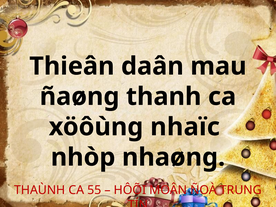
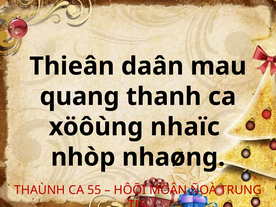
ñaøng: ñaøng -> quang (80, 97)
